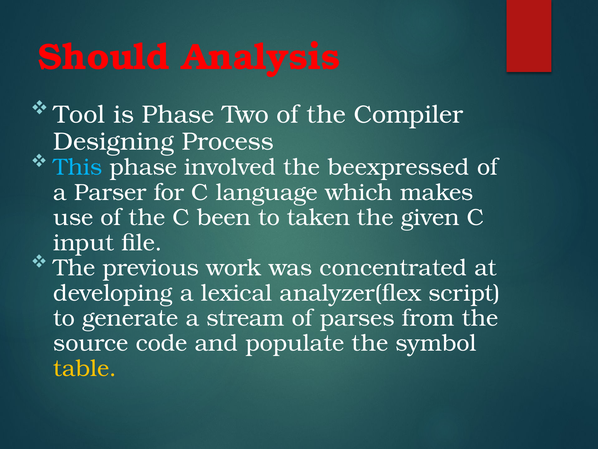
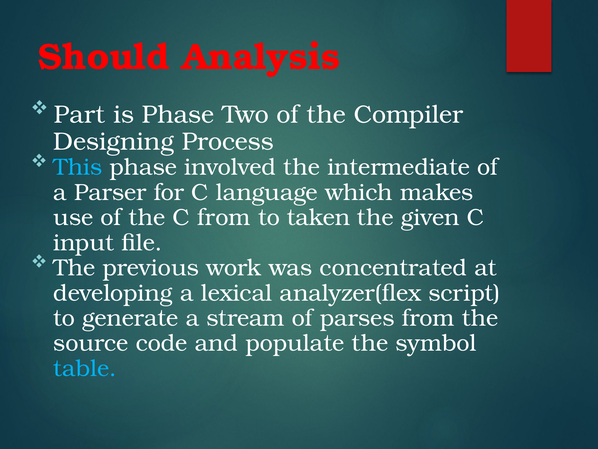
Tool: Tool -> Part (79, 114)
beexpressed: beexpressed -> intermediate (399, 167)
C been: been -> from (224, 217)
table colour: yellow -> light blue (85, 368)
